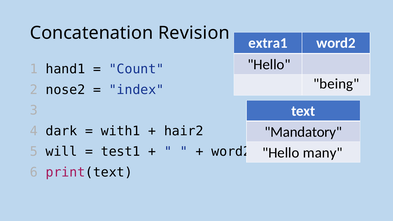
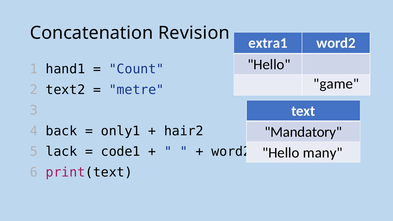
being: being -> game (336, 84)
nose2: nose2 -> text2 (65, 90)
index: index -> metre (136, 90)
dark: dark -> back (62, 131)
with1: with1 -> only1 (121, 131)
will: will -> lack (62, 152)
test1: test1 -> code1 (121, 152)
